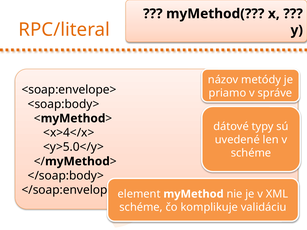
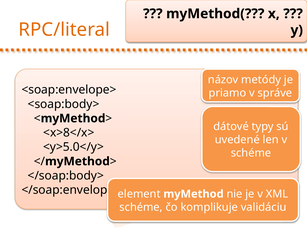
<x>4</x>: <x>4</x> -> <x>8</x> (69, 133)
